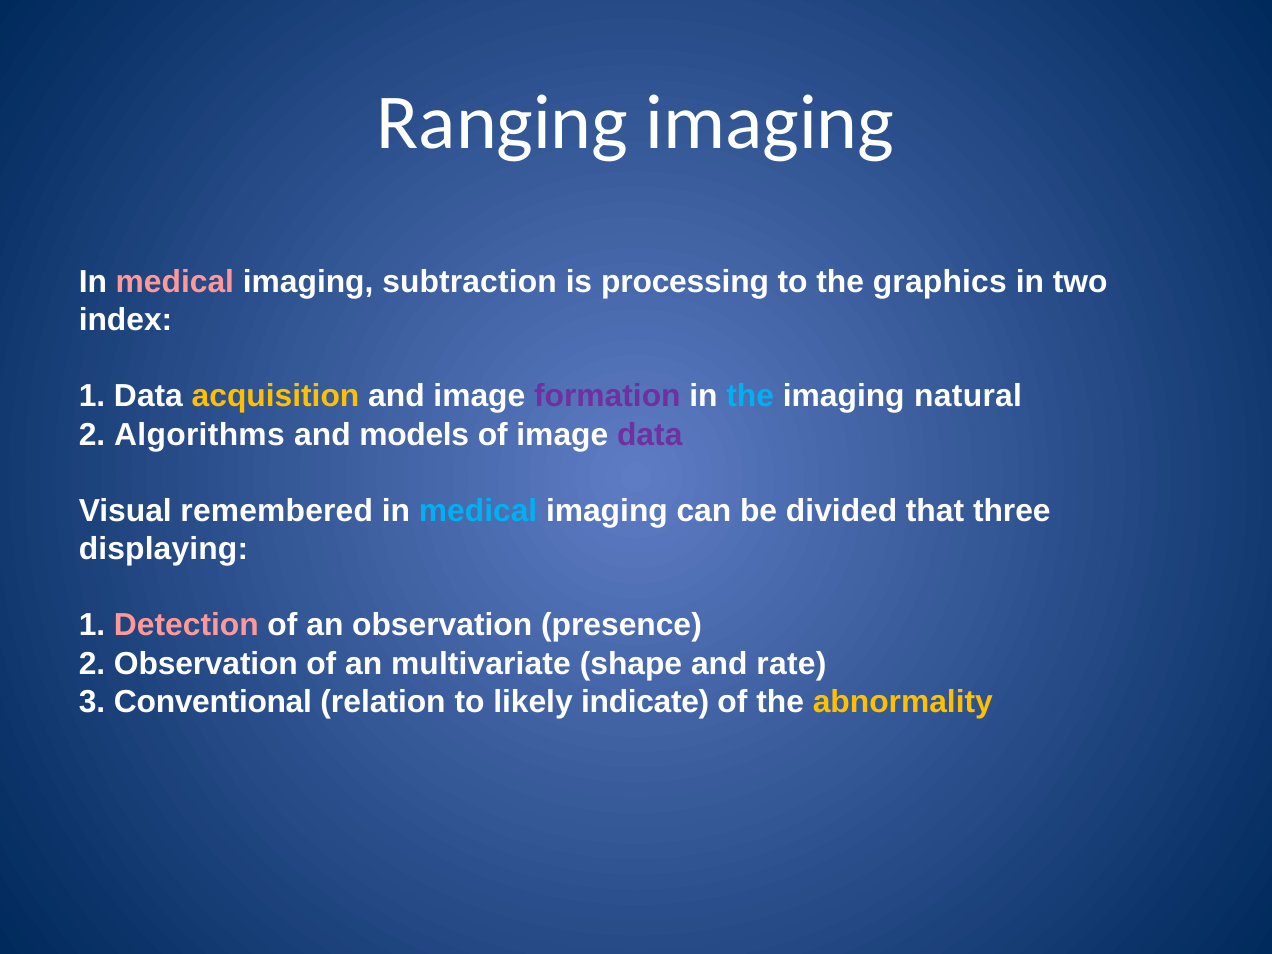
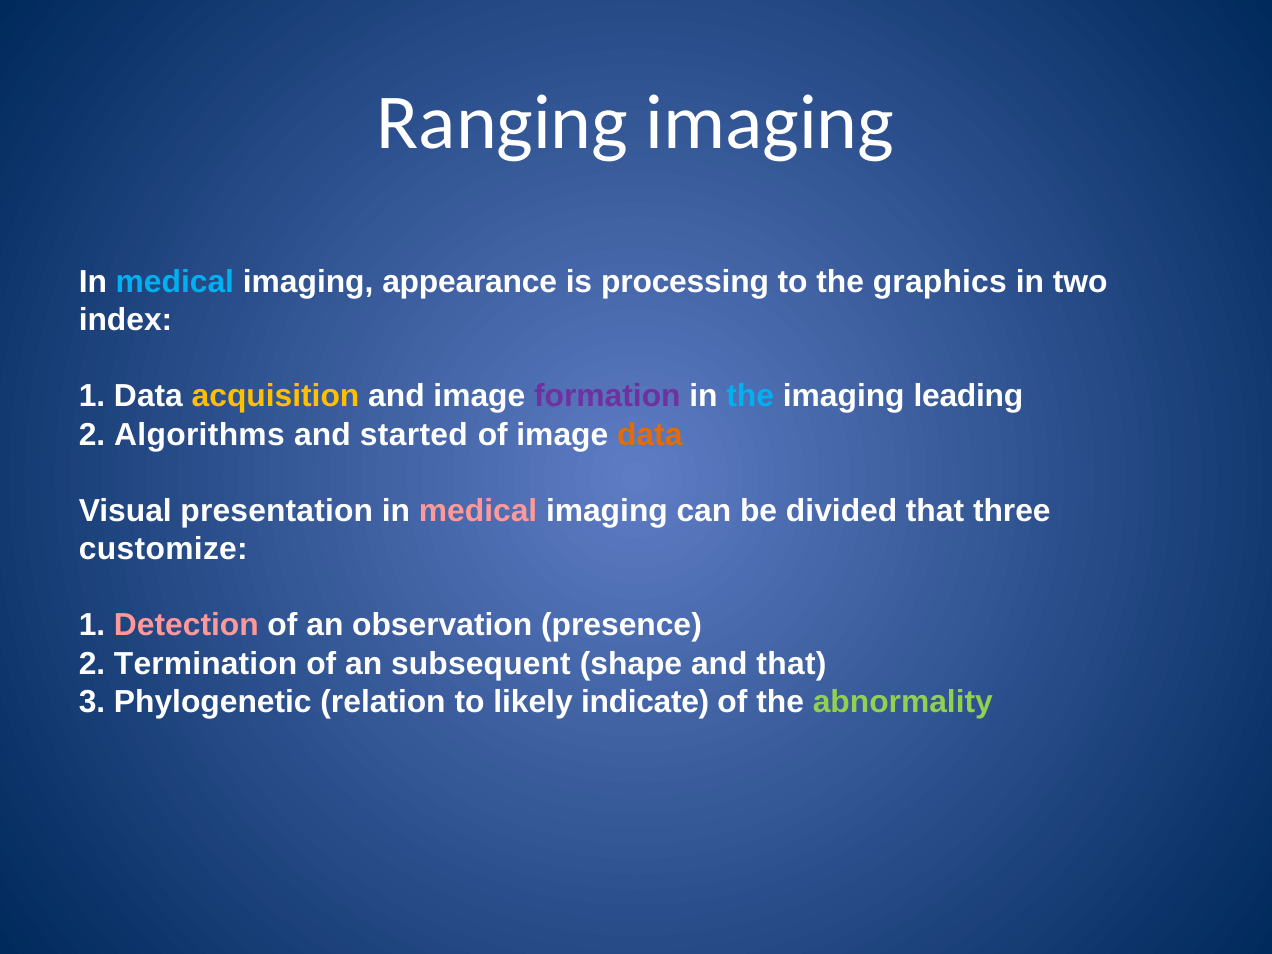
medical colour: pink -> light blue (175, 282)
subtraction: subtraction -> appearance (470, 282)
natural: natural -> leading (968, 396)
models: models -> started (414, 435)
data colour: purple -> orange (650, 435)
remembered: remembered -> presentation (277, 511)
medical colour: light blue -> pink (478, 511)
displaying: displaying -> customize (163, 549)
2 Observation: Observation -> Termination (206, 664)
multivariate: multivariate -> subsequent (481, 664)
and rate: rate -> that (791, 664)
Conventional: Conventional -> Phylogenetic (213, 702)
abnormality colour: yellow -> light green (903, 702)
